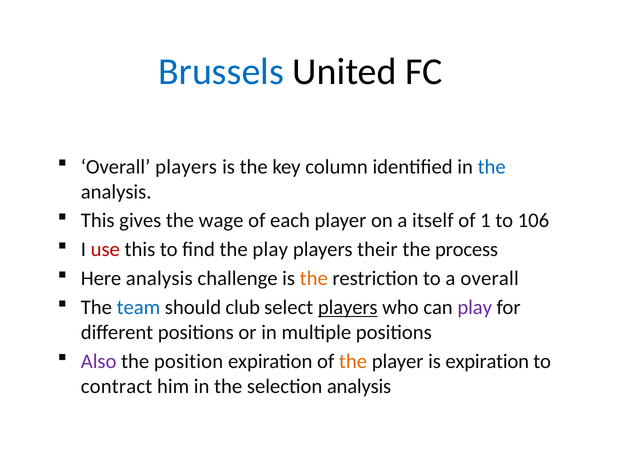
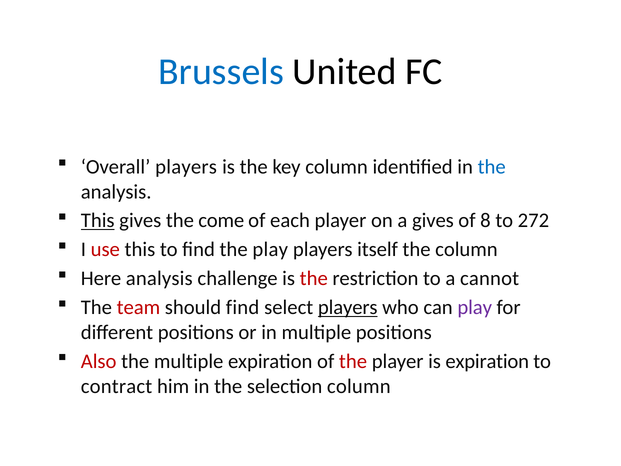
This underline: none -> present (98, 221)
wage: wage -> come (221, 221)
a itself: itself -> gives (433, 221)
1: 1 -> 8 (485, 221)
106: 106 -> 272 (533, 221)
their: their -> itself (378, 250)
the process: process -> column (466, 250)
the colour: orange -> red (314, 278)
a overall: overall -> cannot (490, 278)
team colour: blue -> red (138, 307)
should club: club -> find (243, 307)
Also colour: purple -> red (99, 361)
the position: position -> multiple (189, 361)
the colour: orange -> red (353, 361)
selection analysis: analysis -> column (359, 386)
